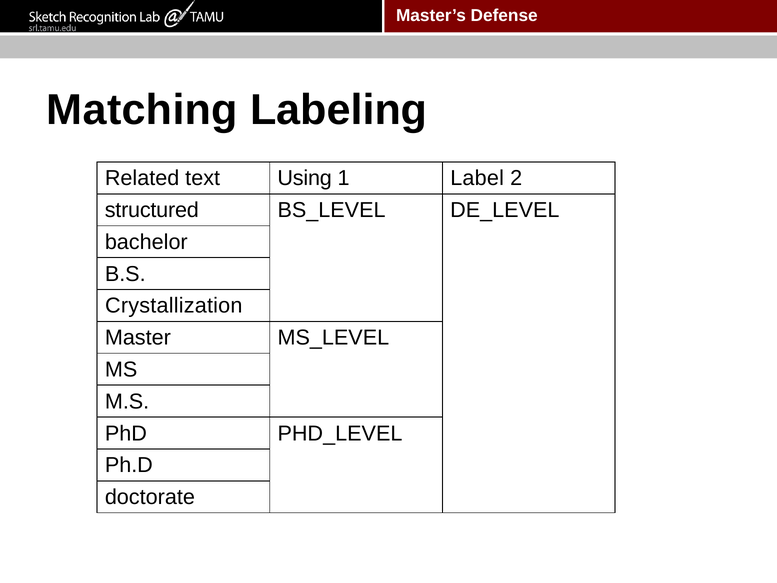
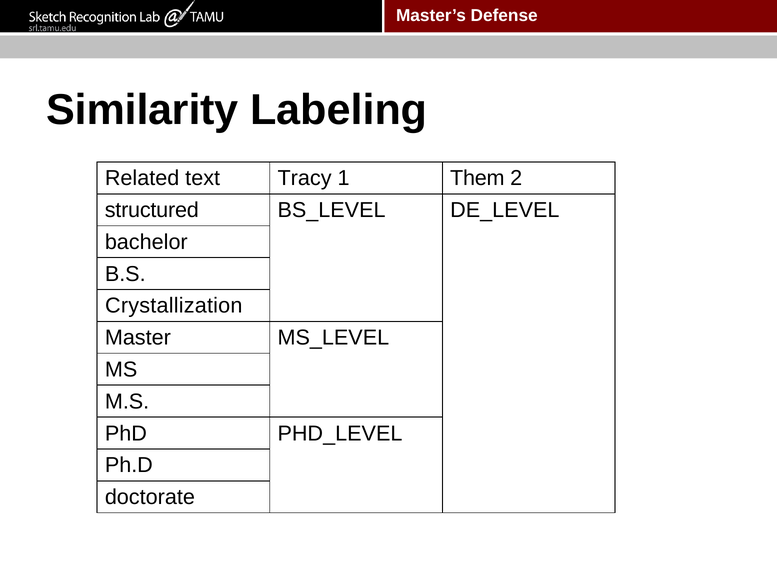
Matching: Matching -> Similarity (142, 110)
Using: Using -> Tracy (305, 178)
Label: Label -> Them (477, 178)
